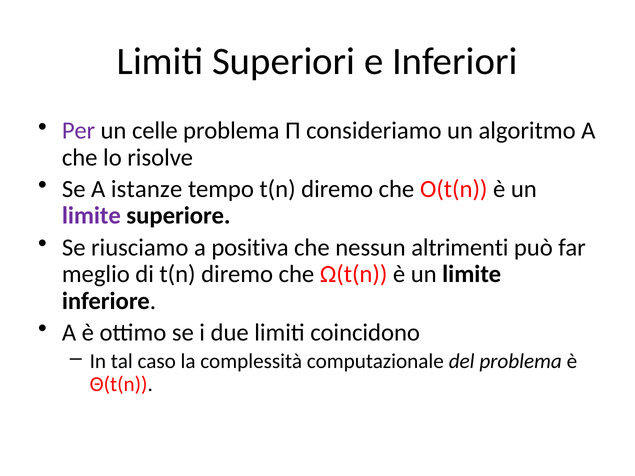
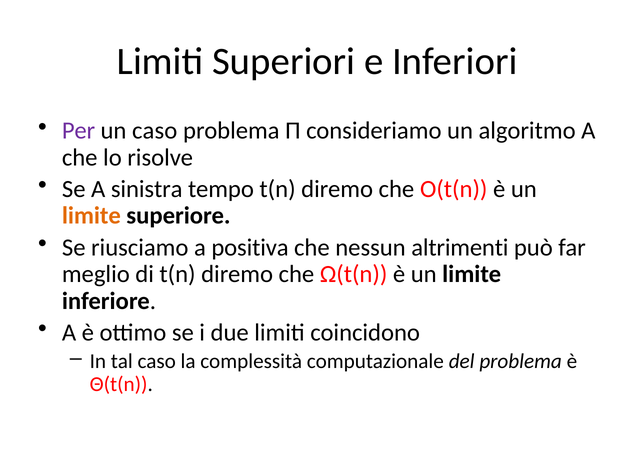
un celle: celle -> caso (155, 131)
istanze: istanze -> sinistra (147, 189)
limite colour: purple -> orange (91, 216)
